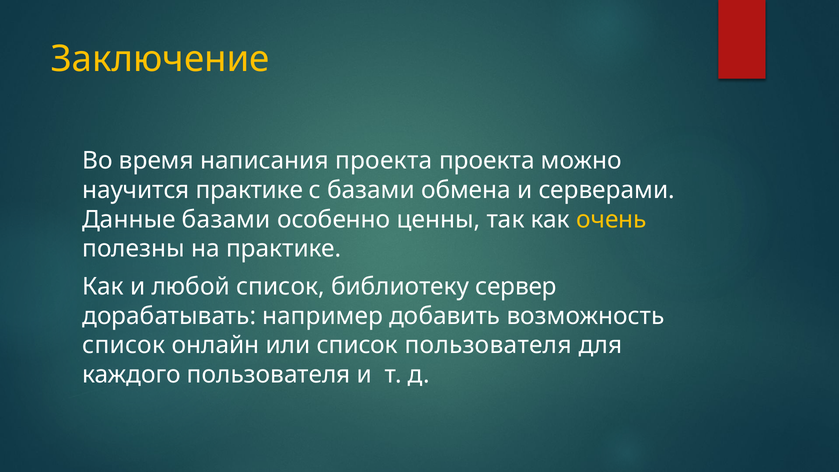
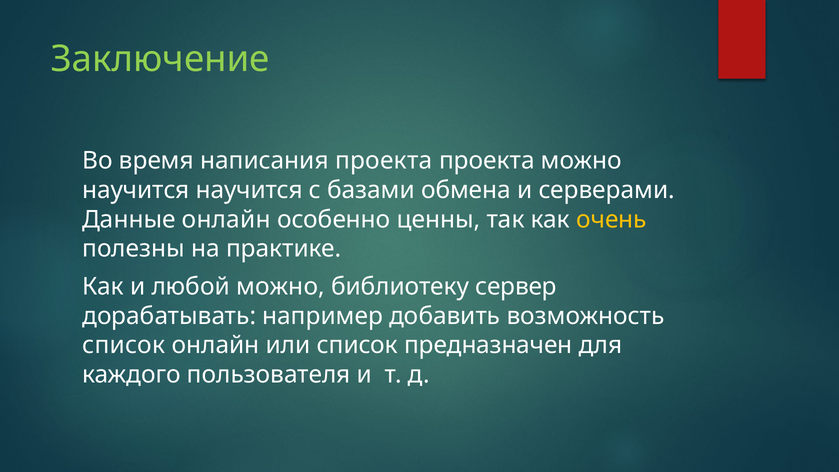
Заключение colour: yellow -> light green (160, 59)
научится практике: практике -> научится (249, 190)
Данные базами: базами -> онлайн (226, 219)
любой список: список -> можно (280, 287)
список пользователя: пользователя -> предназначен (488, 345)
